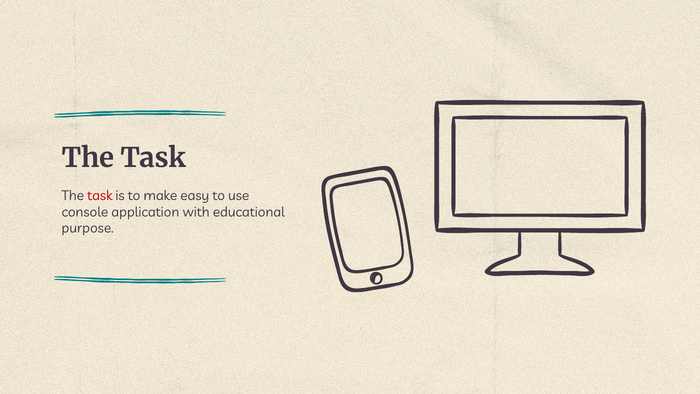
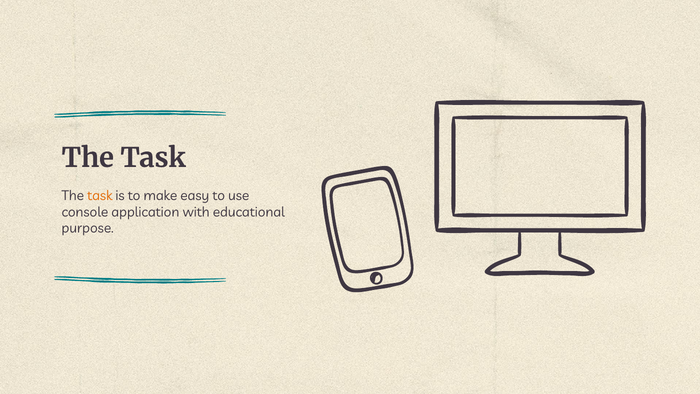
task colour: red -> orange (100, 196)
